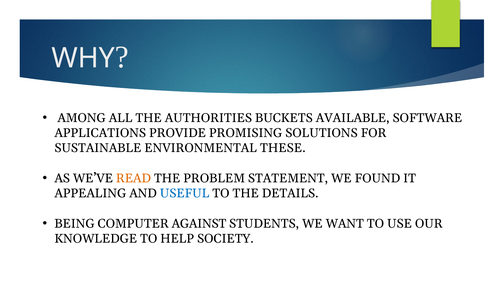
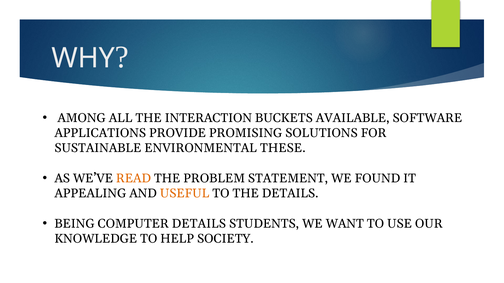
AUTHORITIES: AUTHORITIES -> INTERACTION (208, 118)
USEFUL colour: blue -> orange (185, 194)
COMPUTER AGAINST: AGAINST -> DETAILS (199, 224)
